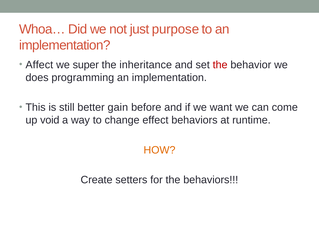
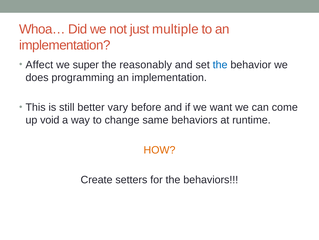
purpose: purpose -> multiple (175, 29)
inheritance: inheritance -> reasonably (146, 65)
the colour: red -> blue (220, 65)
gain: gain -> vary (118, 107)
effect: effect -> same (155, 120)
